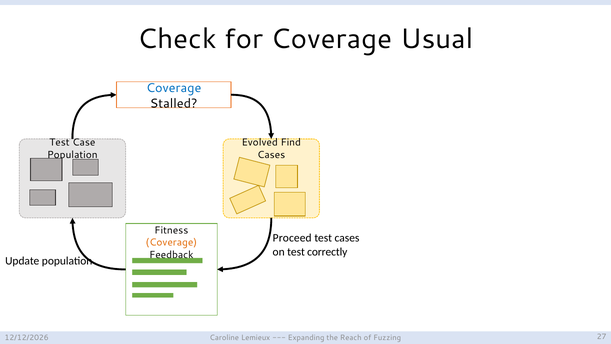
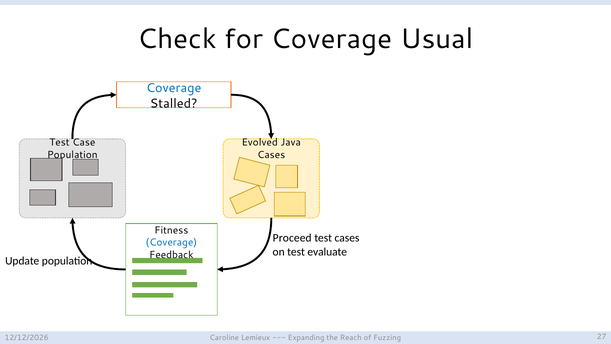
Find: Find -> Java (291, 142)
Coverage colour: orange -> blue (171, 242)
correctly: correctly -> evaluate (327, 252)
